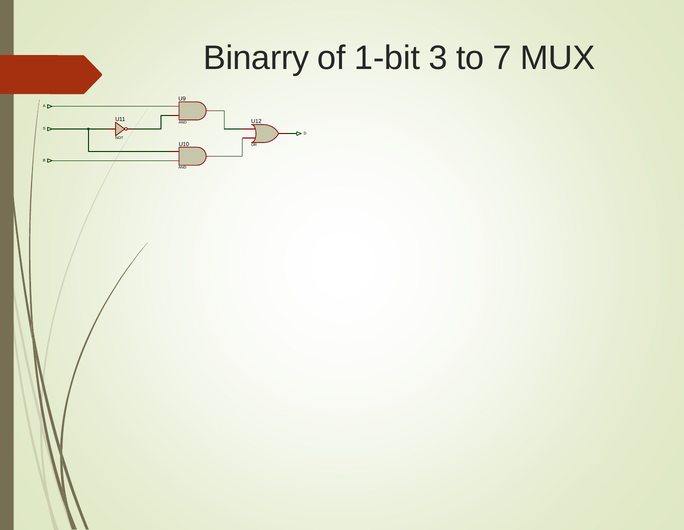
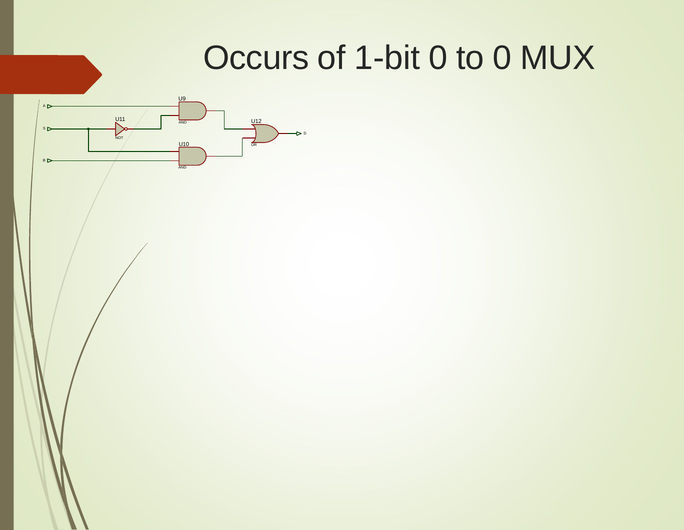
Binarry: Binarry -> Occurs (256, 58)
1-bit 3: 3 -> 0 (438, 58)
to 7: 7 -> 0 (502, 58)
